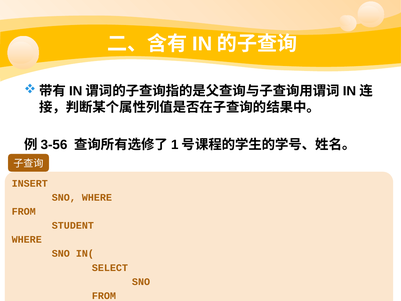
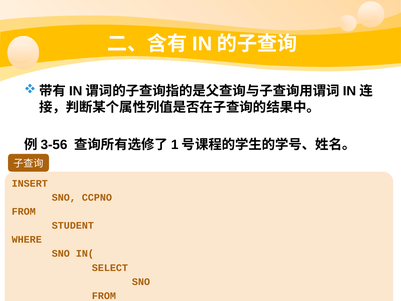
SNO WHERE: WHERE -> CCPNO (97, 197)
